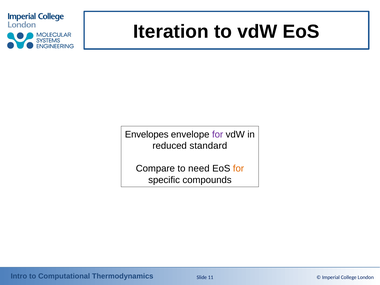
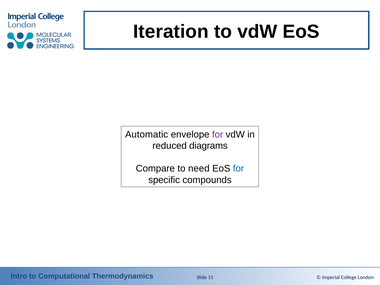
Envelopes: Envelopes -> Automatic (147, 134)
standard: standard -> diagrams (208, 146)
for colour: orange -> blue (238, 169)
